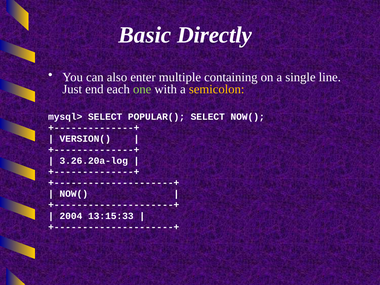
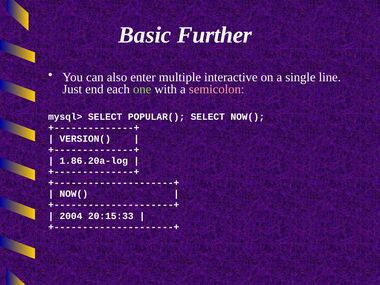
Directly: Directly -> Further (215, 35)
containing: containing -> interactive (231, 77)
semicolon colour: yellow -> pink (217, 89)
3.26.20a-log: 3.26.20a-log -> 1.86.20a-log (94, 161)
13:15:33: 13:15:33 -> 20:15:33 (111, 216)
